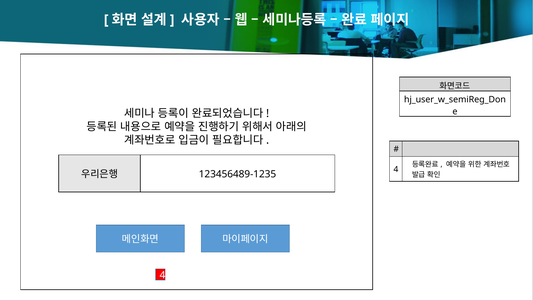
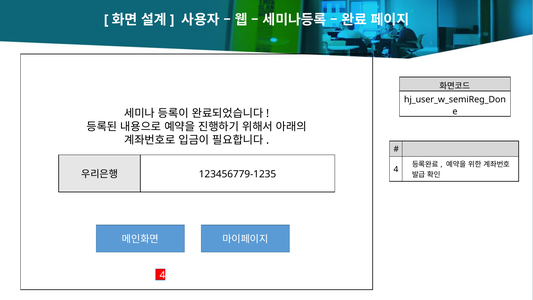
123456489-1235: 123456489-1235 -> 123456779-1235 (237, 174)
